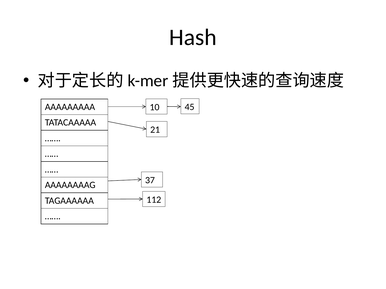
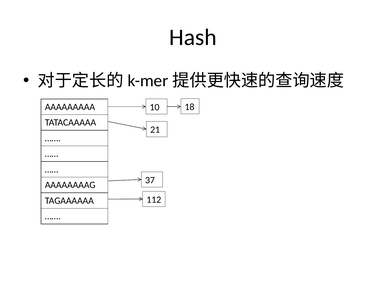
45: 45 -> 18 (190, 107)
